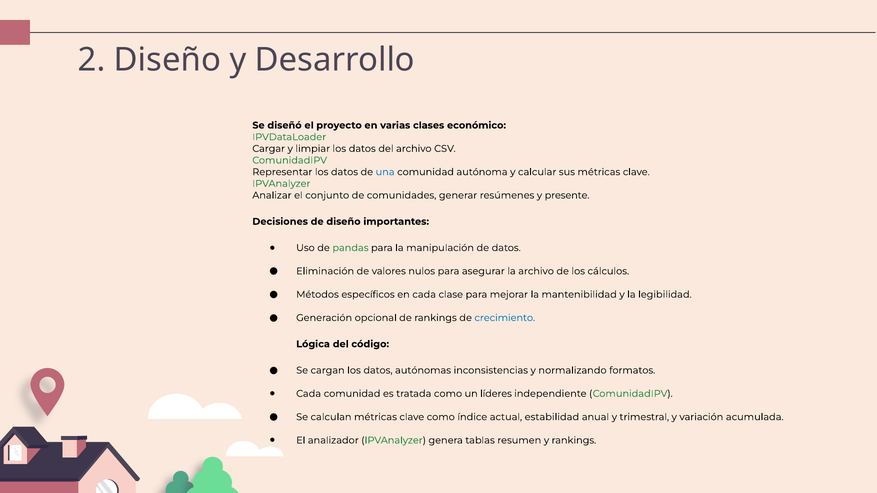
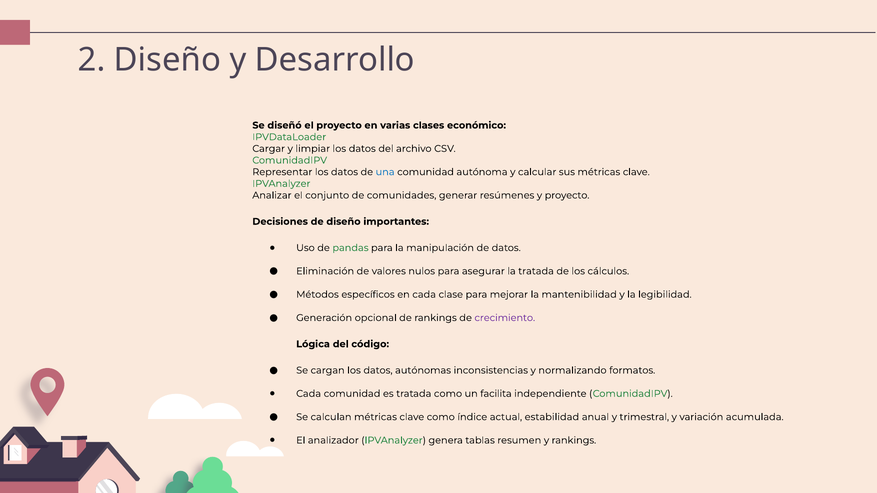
y presente: presente -> proyecto (567, 195)
la archivo: archivo -> tratada (536, 271)
crecimiento colour: blue -> purple (505, 318)
líderes: líderes -> facilita (496, 394)
